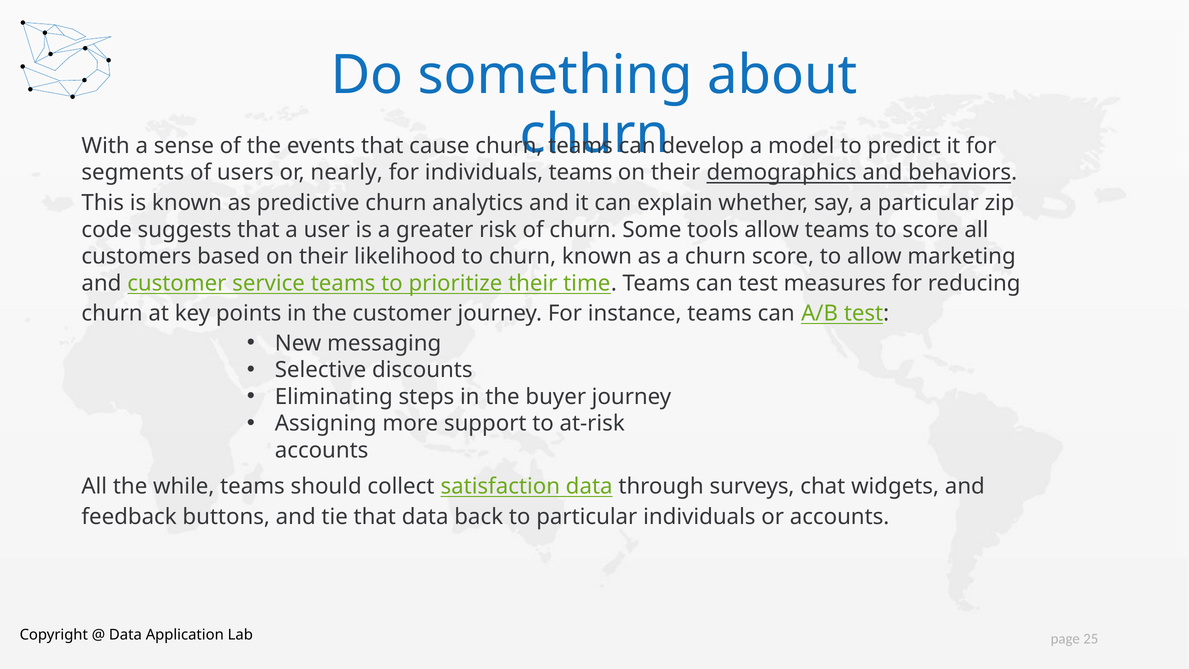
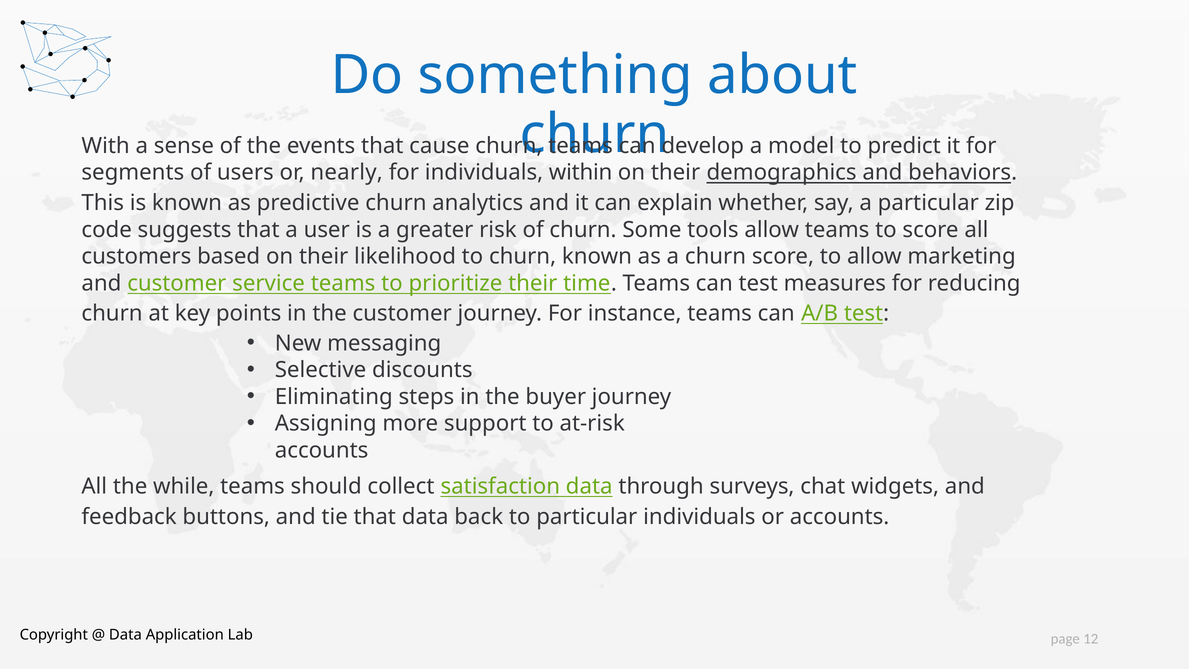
individuals teams: teams -> within (581, 173)
25: 25 -> 12 (1091, 639)
